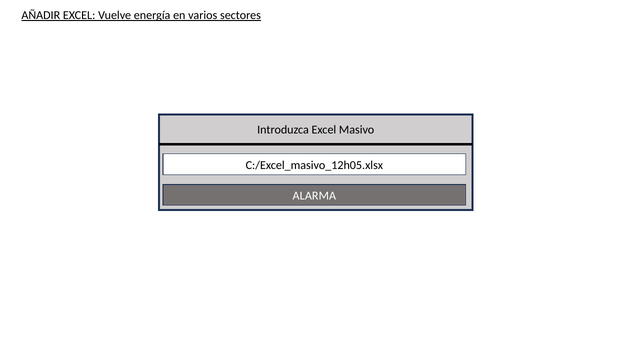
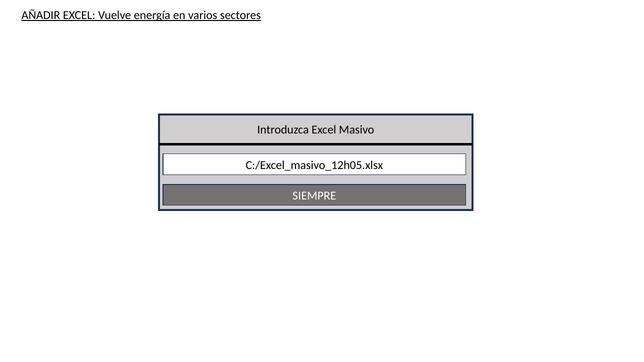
ALARMA: ALARMA -> SIEMPRE (314, 196)
